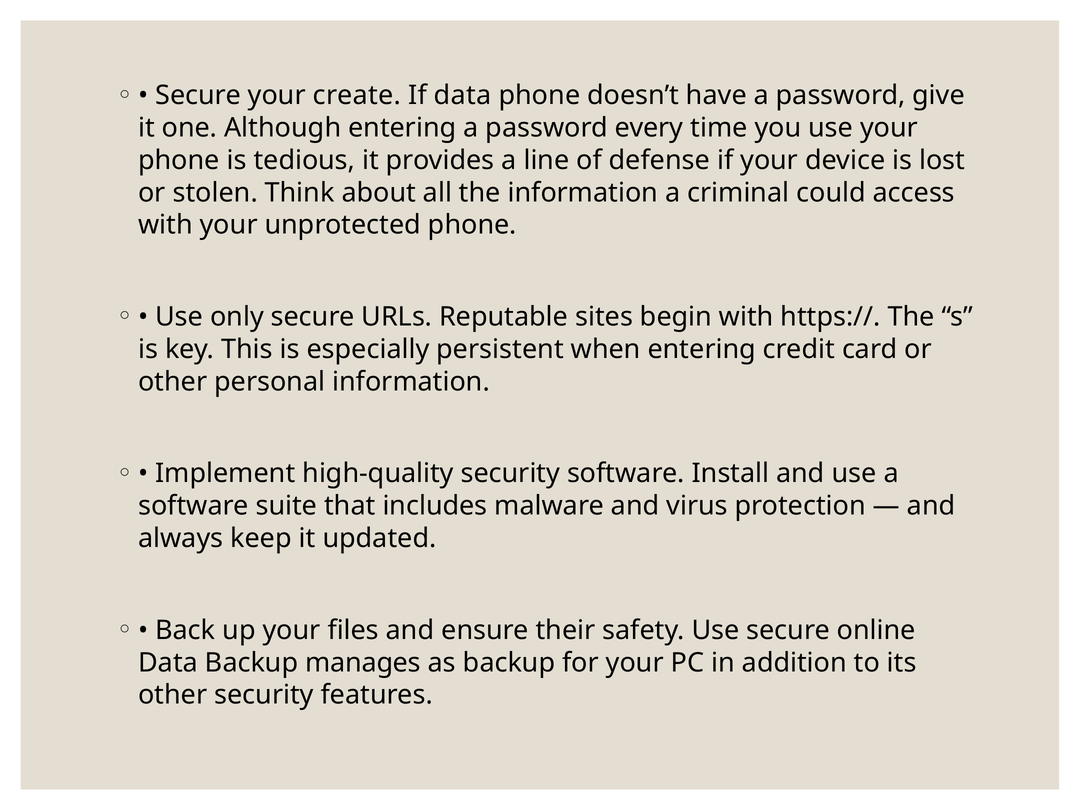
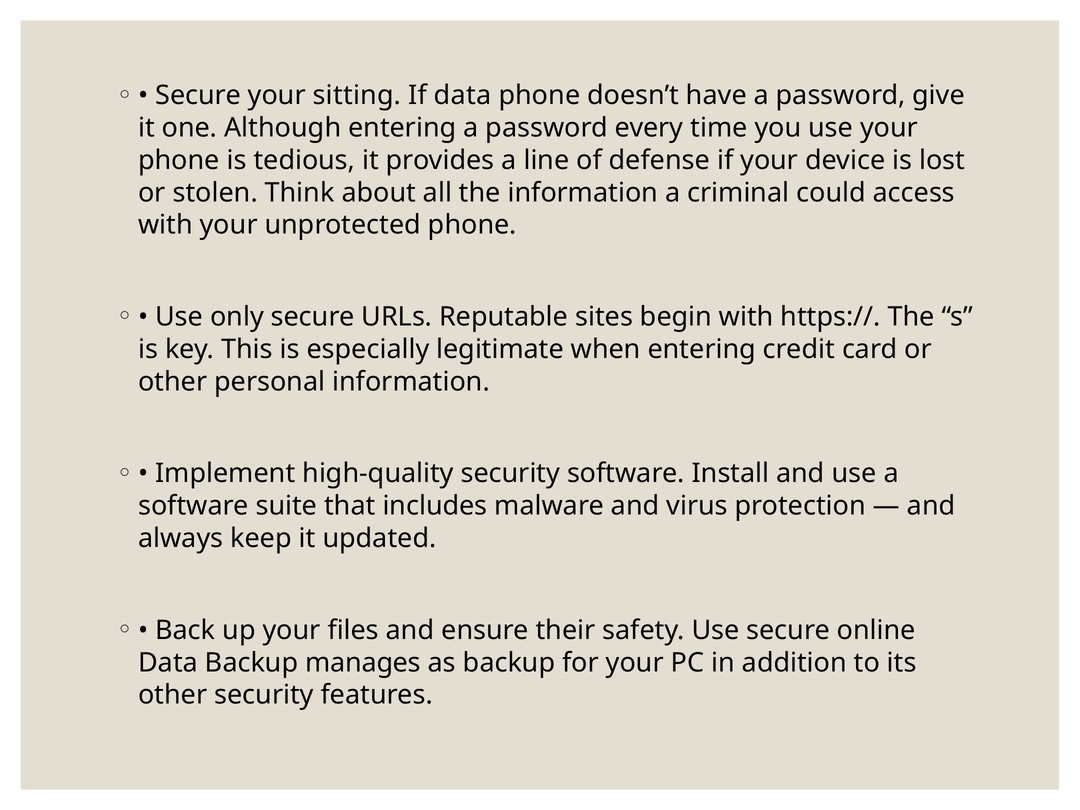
create: create -> sitting (357, 95)
persistent: persistent -> legitimate (500, 349)
